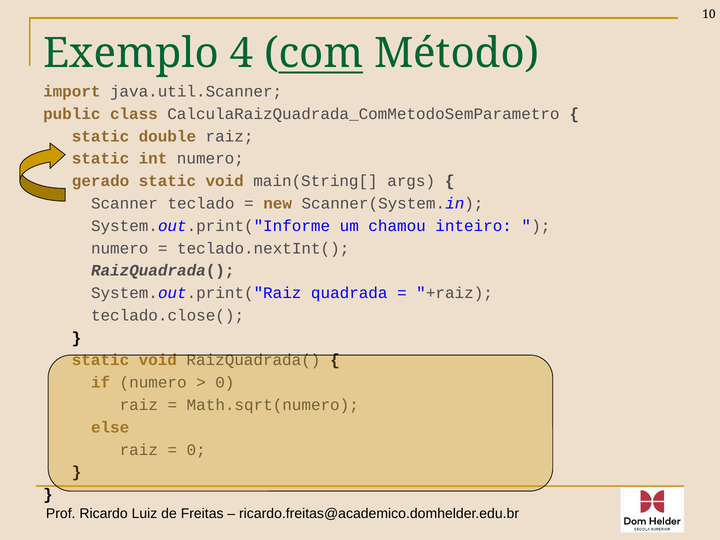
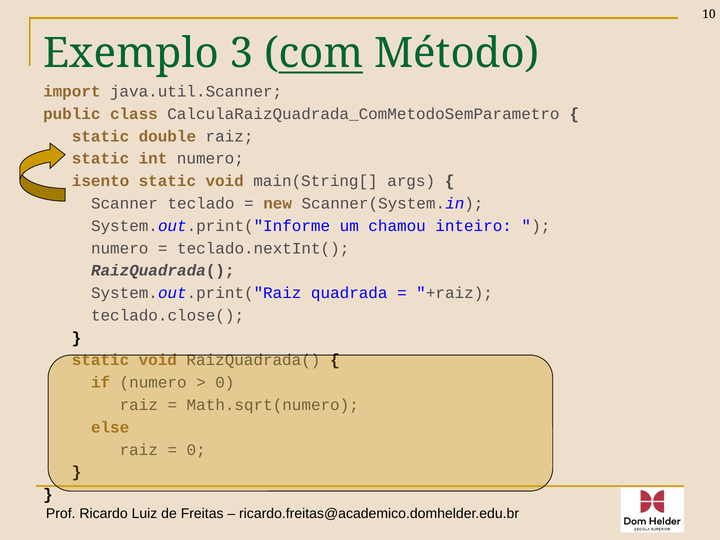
4: 4 -> 3 (241, 54)
gerado: gerado -> isento (101, 181)
